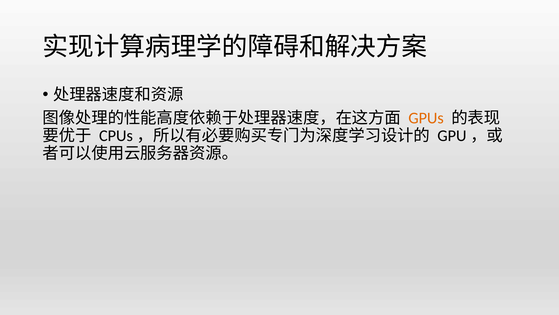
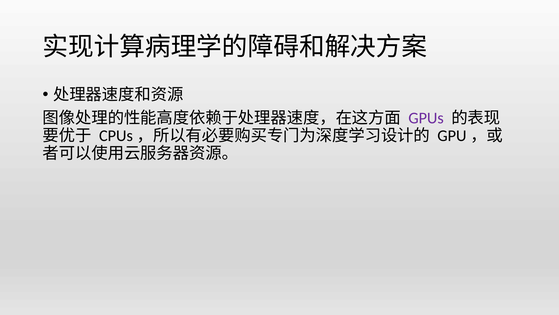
GPUs colour: orange -> purple (426, 118)
